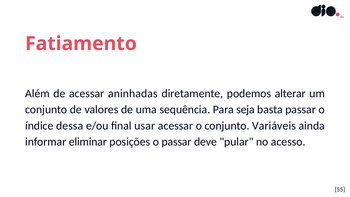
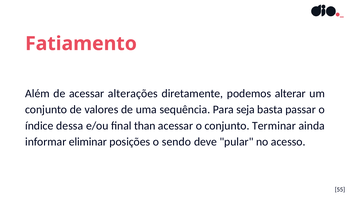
aninhadas: aninhadas -> alterações (133, 93)
usar: usar -> than (145, 126)
Variáveis: Variáveis -> Terminar (274, 126)
o passar: passar -> sendo (176, 142)
